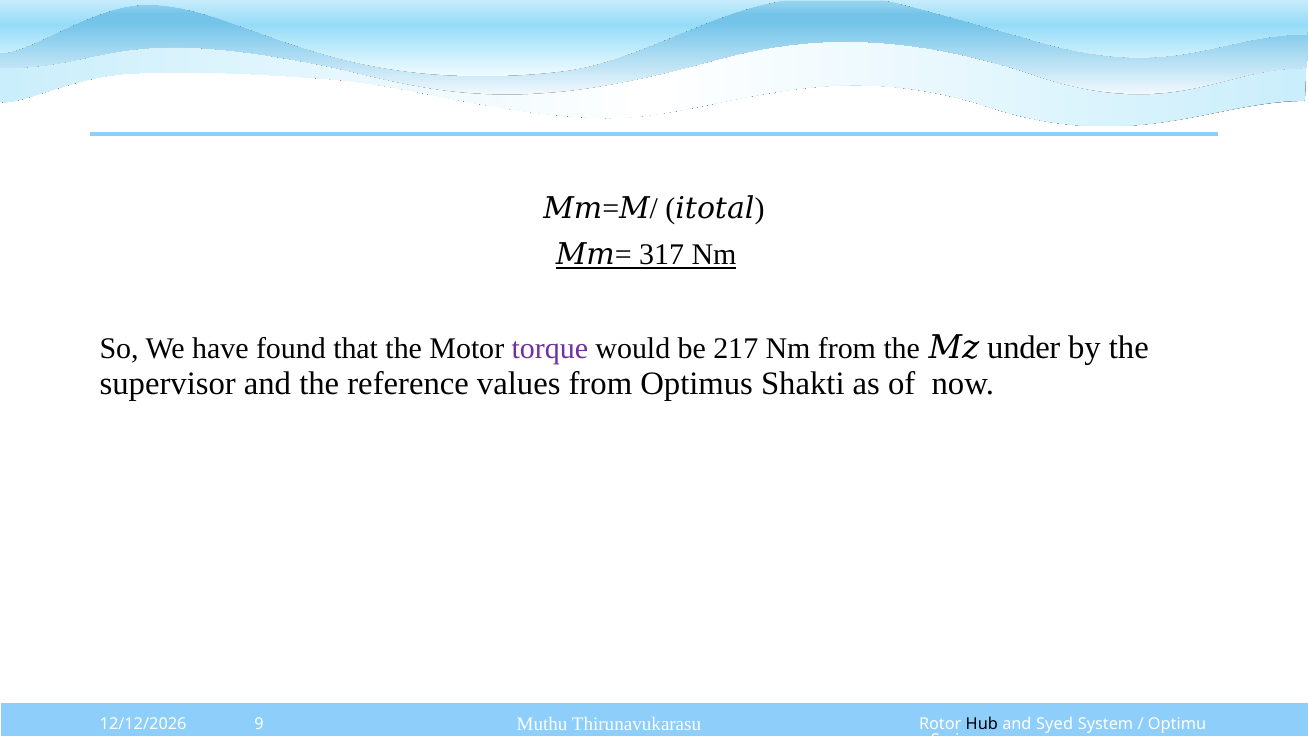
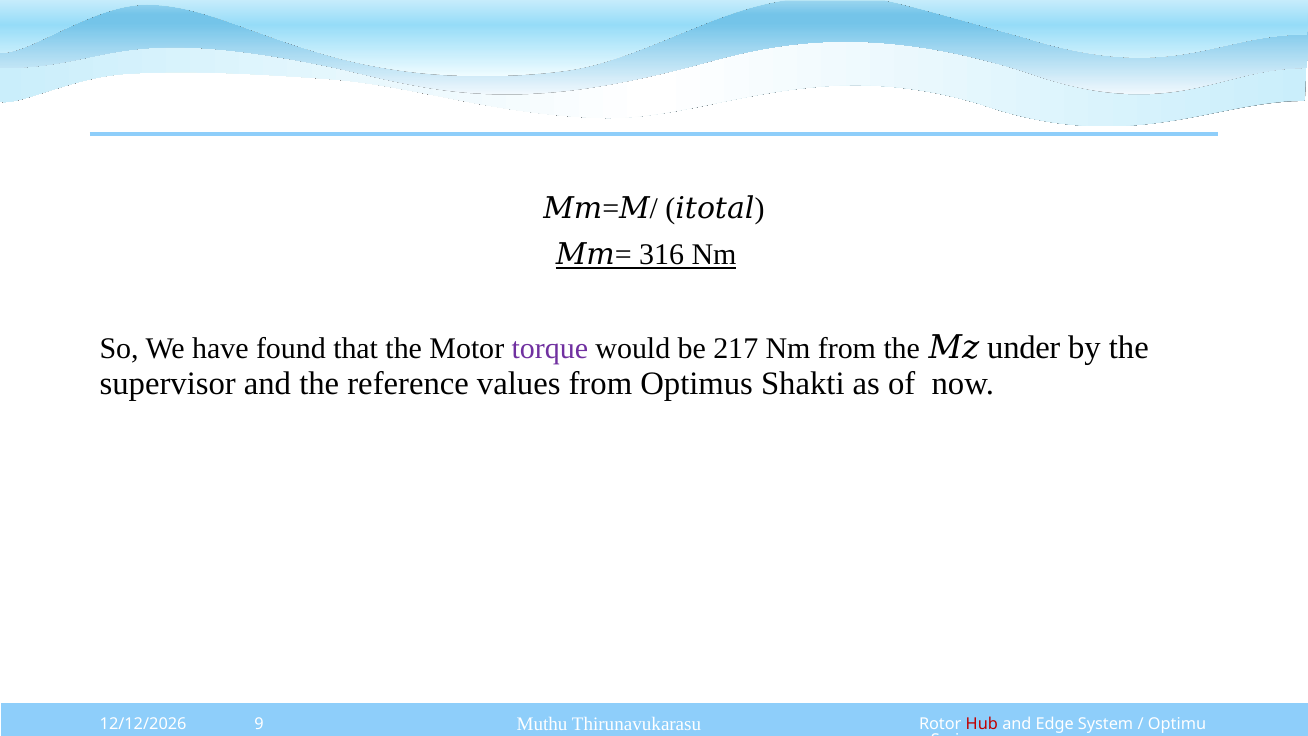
317: 317 -> 316 (662, 254)
Hub colour: black -> red (982, 724)
Syed: Syed -> Edge (1055, 724)
